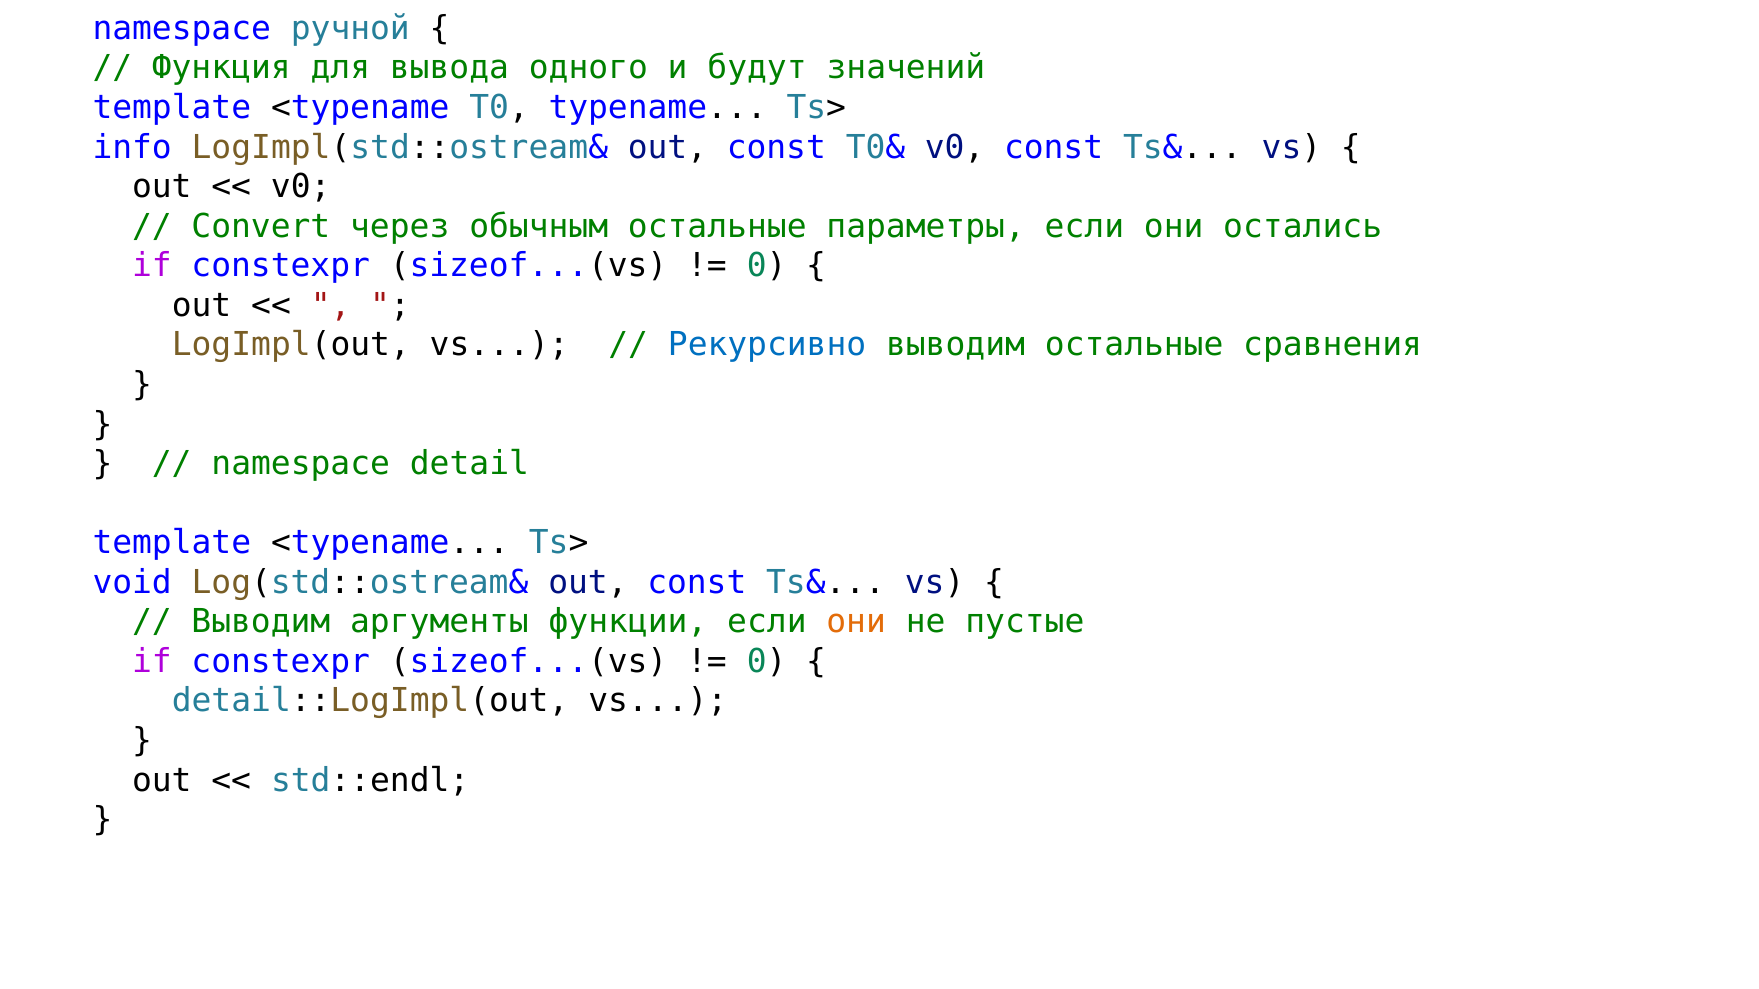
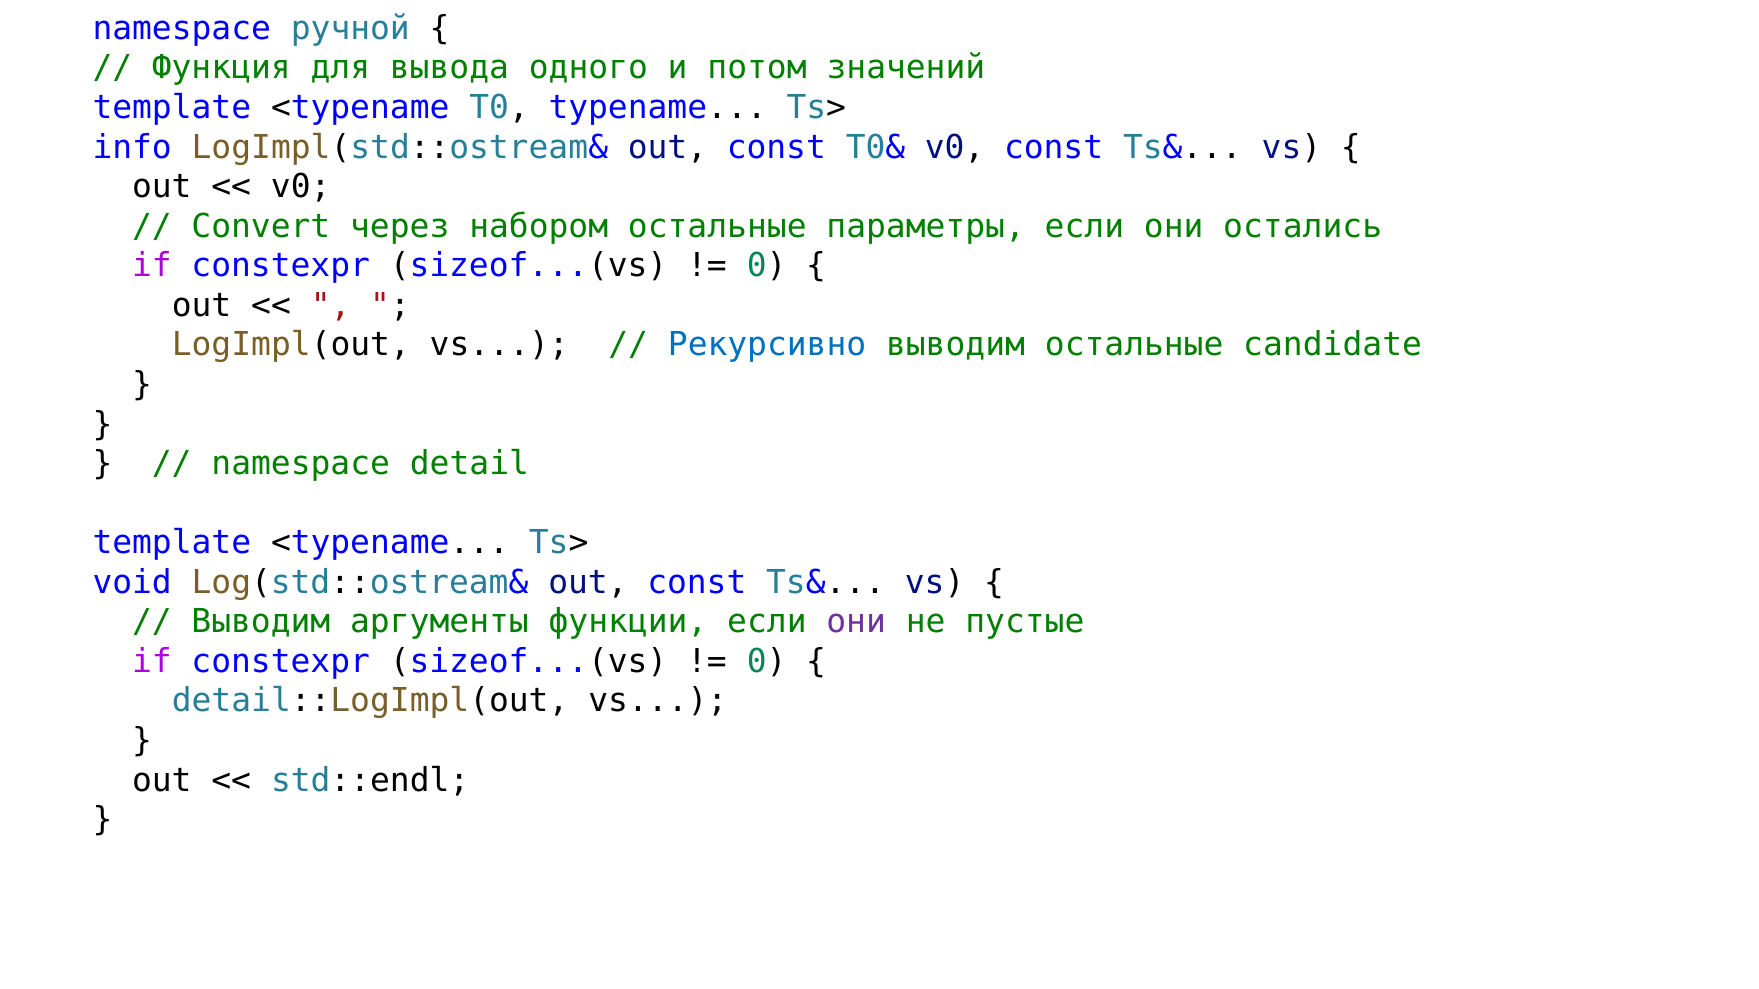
будут: будут -> потом (757, 68)
обычным: обычным -> набором (539, 226)
сравнения: сравнения -> candidate (1333, 345)
они colour: orange -> purple (856, 622)
